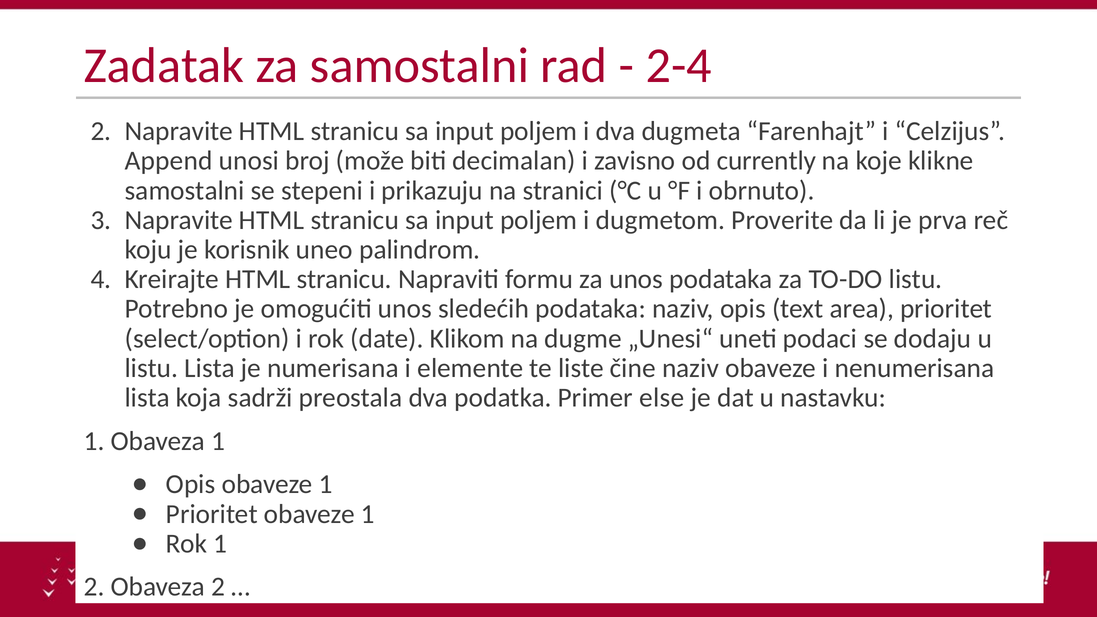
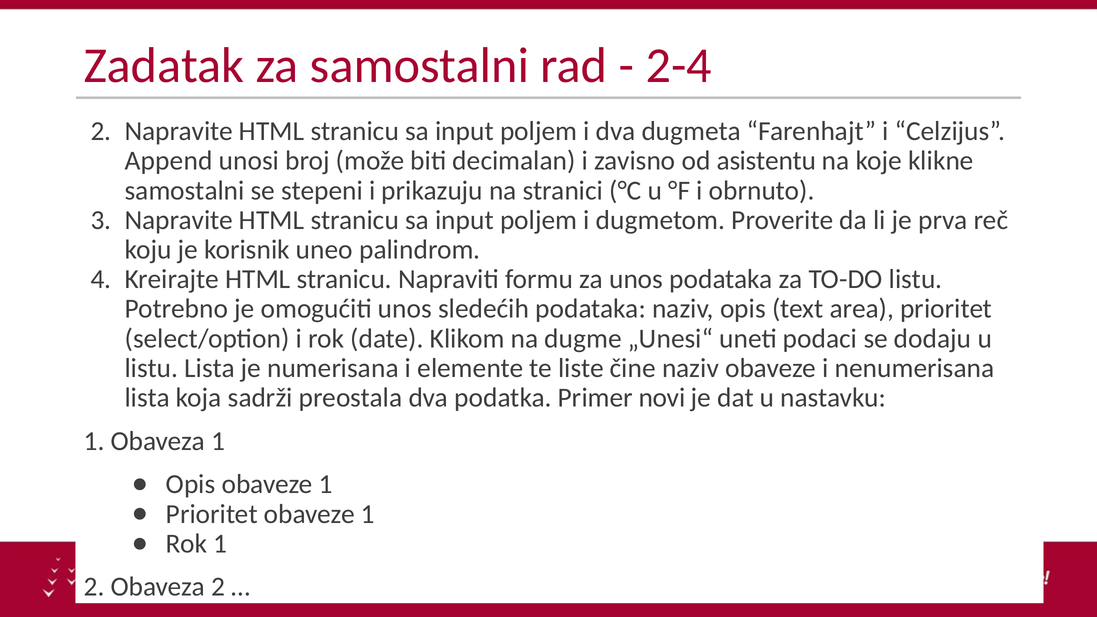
currently: currently -> asistentu (766, 161)
else: else -> novi (662, 398)
